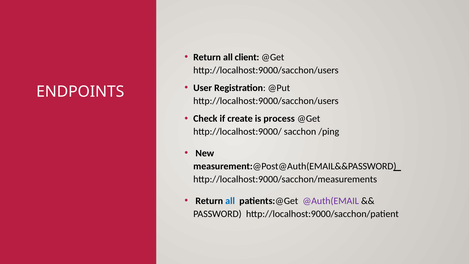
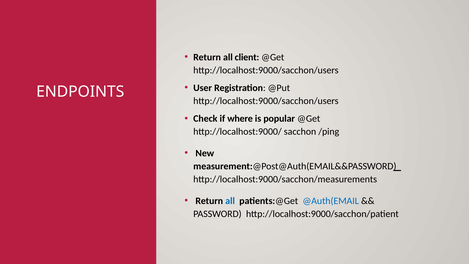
create: create -> where (240, 119)
process: process -> popular (279, 119)
@Auth(EMAIL colour: purple -> blue (331, 201)
